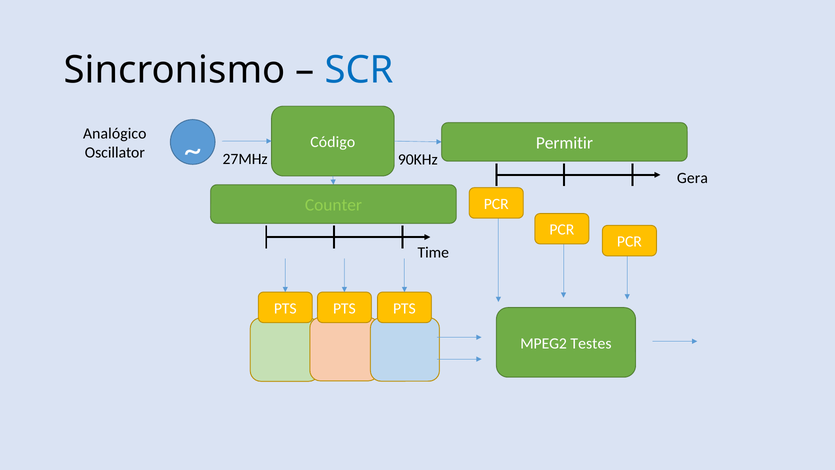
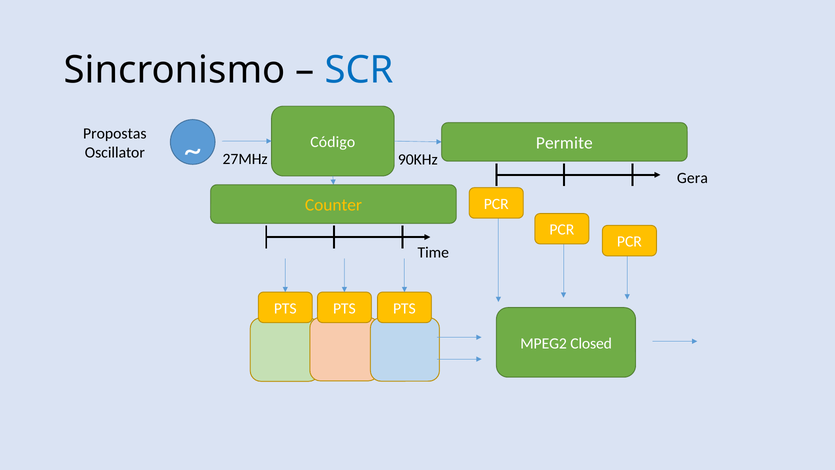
Analógico: Analógico -> Propostas (115, 134)
Permitir: Permitir -> Permite (564, 143)
Counter colour: light green -> yellow (333, 205)
Testes: Testes -> Closed (591, 343)
